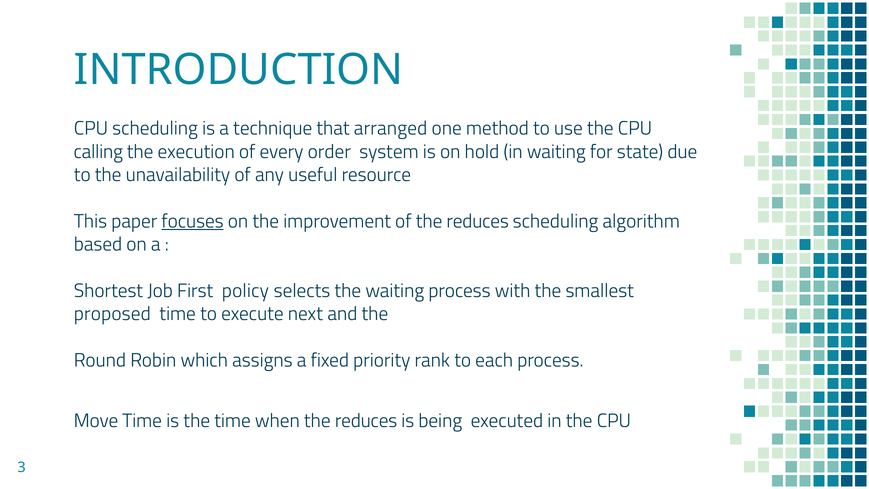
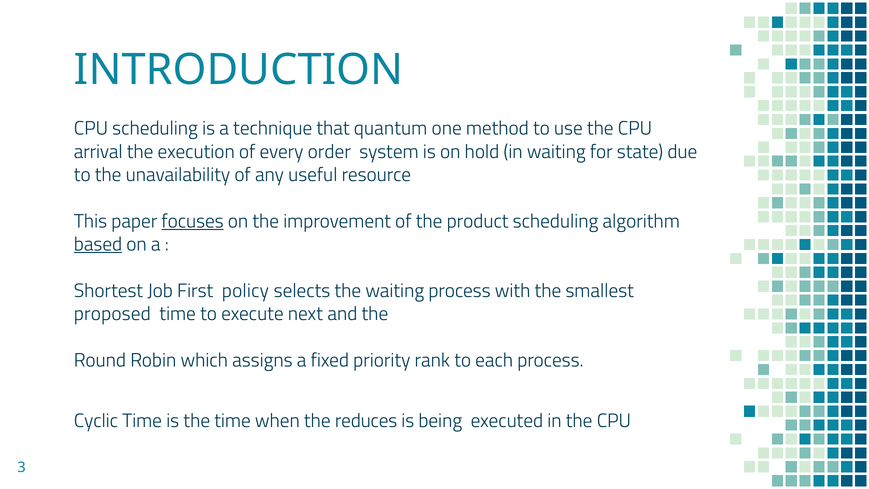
arranged: arranged -> quantum (391, 128)
calling: calling -> arrival (98, 152)
of the reduces: reduces -> product (478, 221)
based underline: none -> present (98, 244)
Move: Move -> Cyclic (96, 421)
